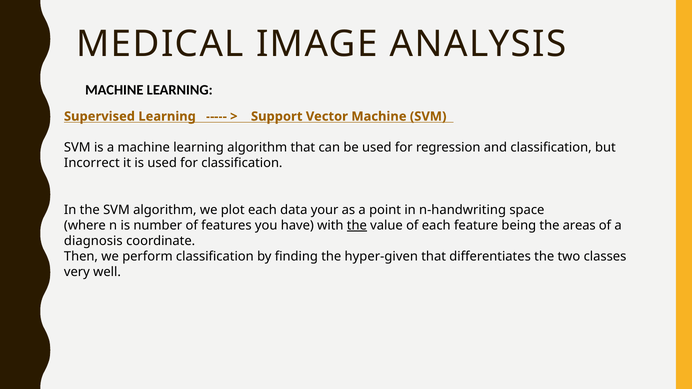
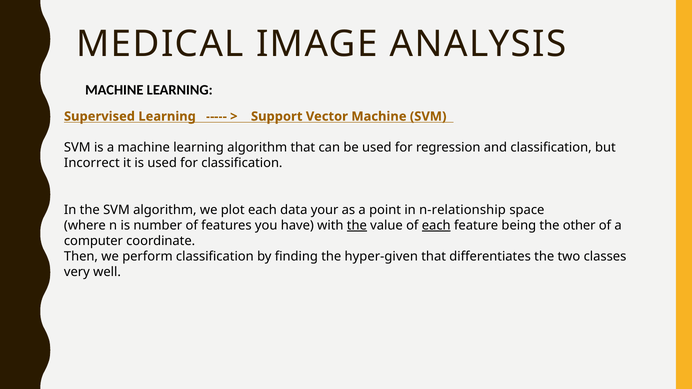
n-handwriting: n-handwriting -> n-relationship (463, 210)
each underline: none -> present (436, 225)
areas: areas -> other (579, 225)
diagnosis: diagnosis -> computer (93, 241)
